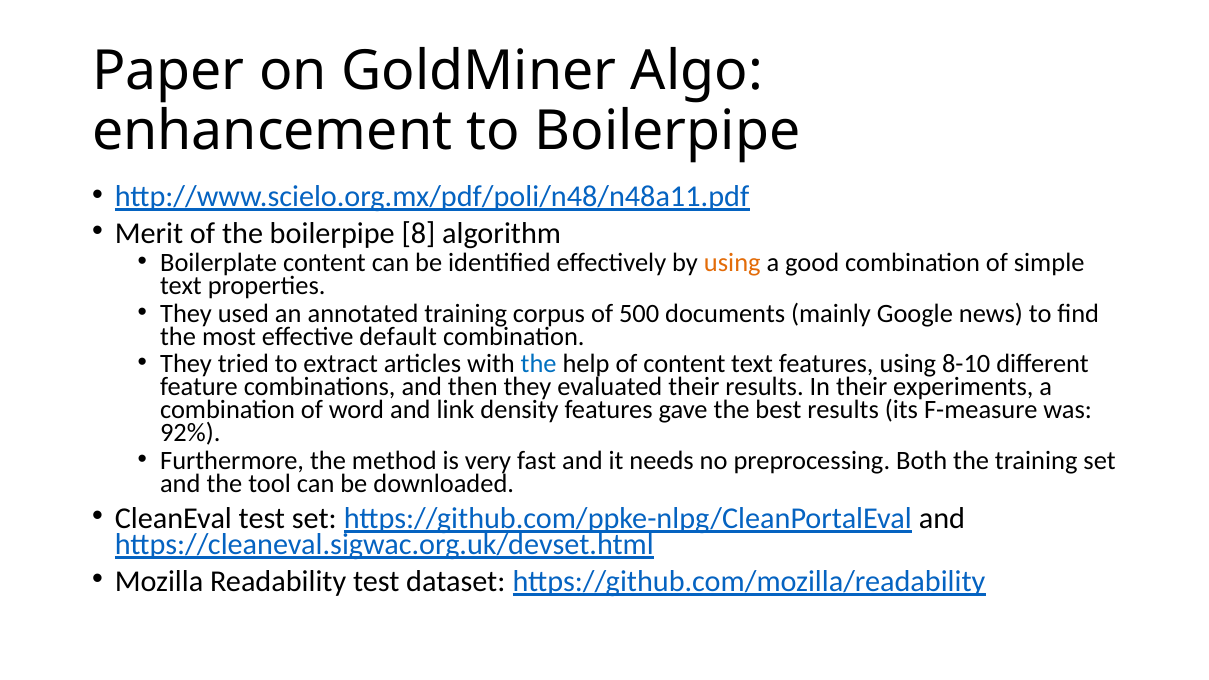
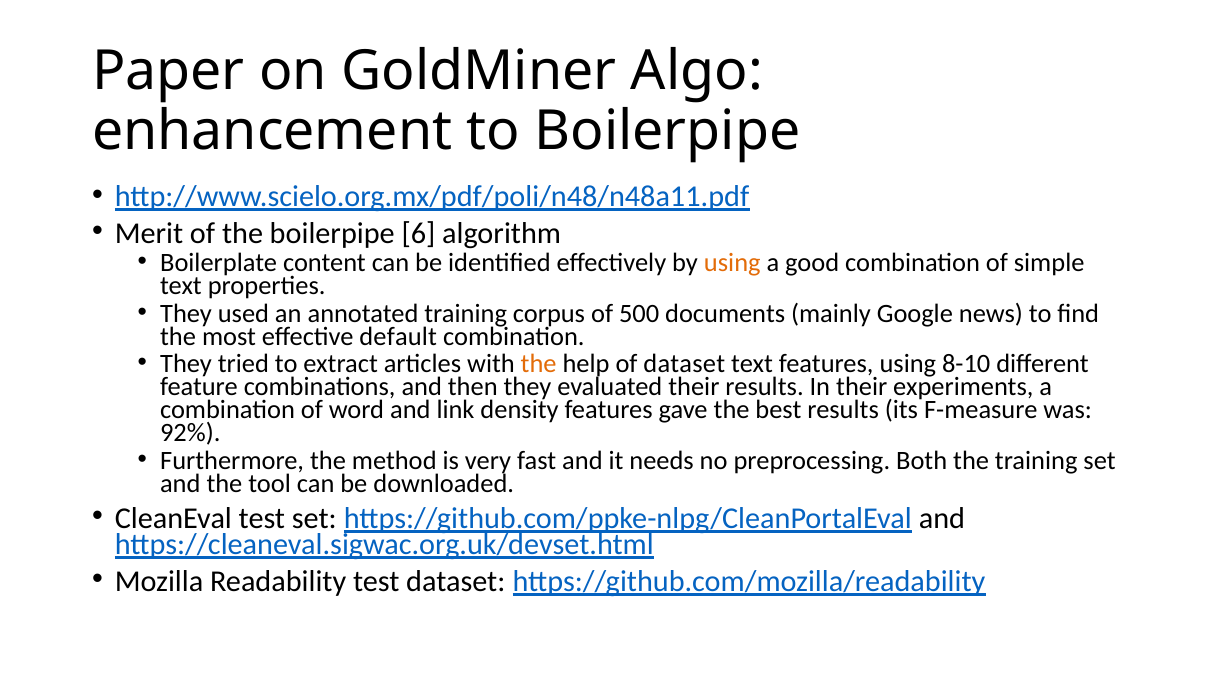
8: 8 -> 6 (418, 233)
the colour: blue -> orange (539, 364)
of content: content -> dataset (684, 364)
